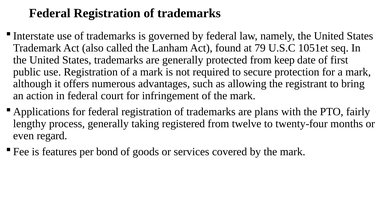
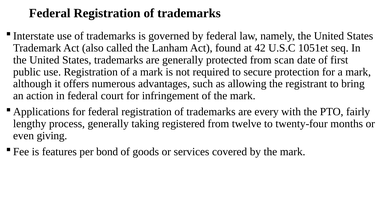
79: 79 -> 42 (260, 48)
keep: keep -> scan (284, 60)
plans: plans -> every (267, 112)
regard: regard -> giving (52, 136)
